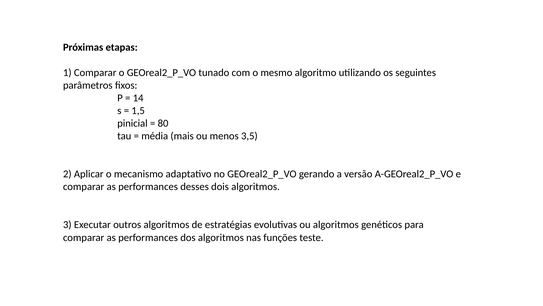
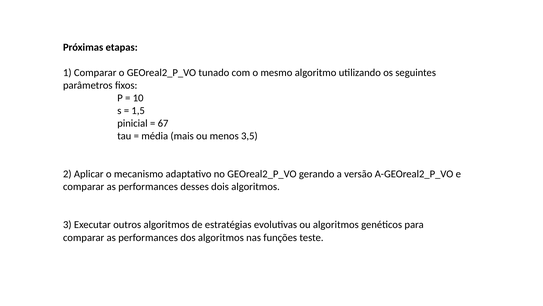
14: 14 -> 10 (138, 98)
80: 80 -> 67 (163, 123)
